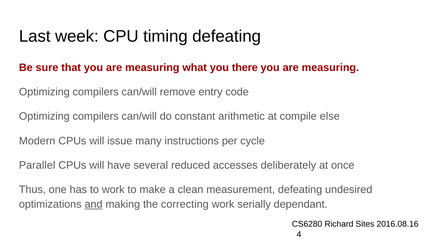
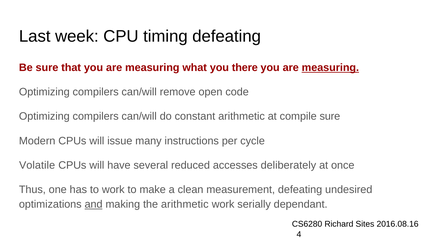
measuring underline: none -> present (330, 68)
entry: entry -> open (211, 92)
compile else: else -> sure (330, 116)
Parallel: Parallel -> Volatile (37, 165)
the correcting: correcting -> arithmetic (185, 204)
